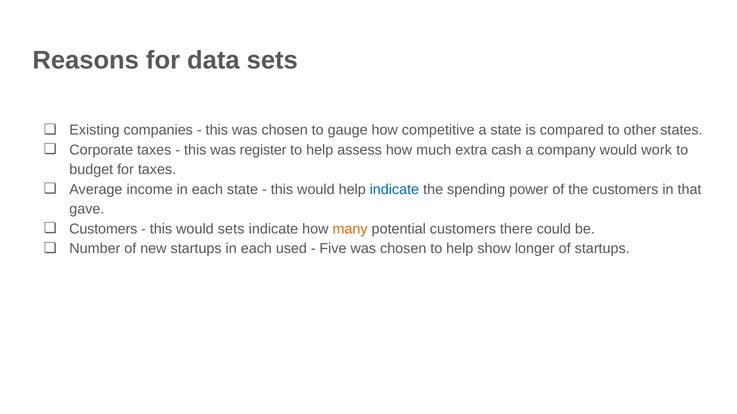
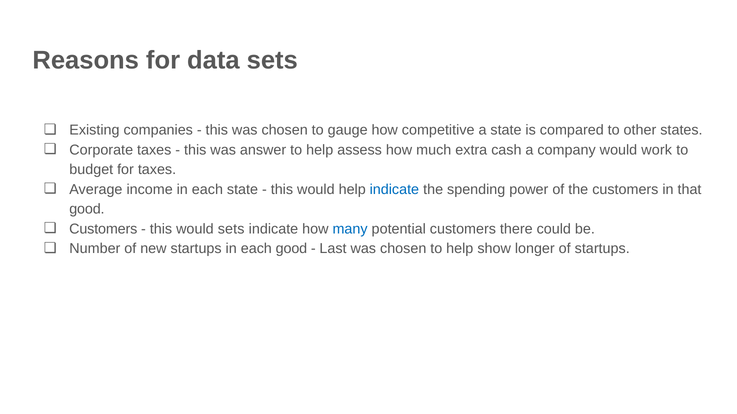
register: register -> answer (263, 150)
gave: gave -> good (87, 209)
many colour: orange -> blue (350, 229)
each used: used -> good (291, 249)
Five: Five -> Last (333, 249)
